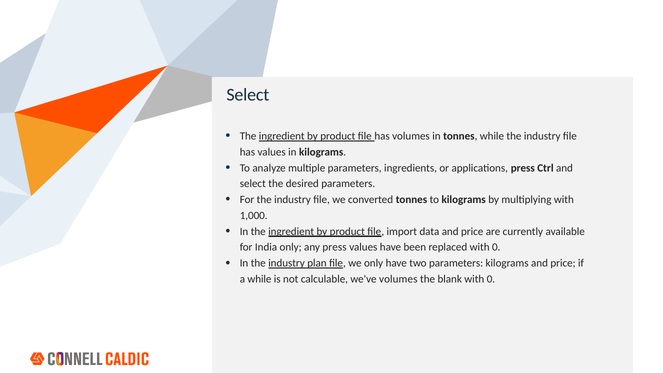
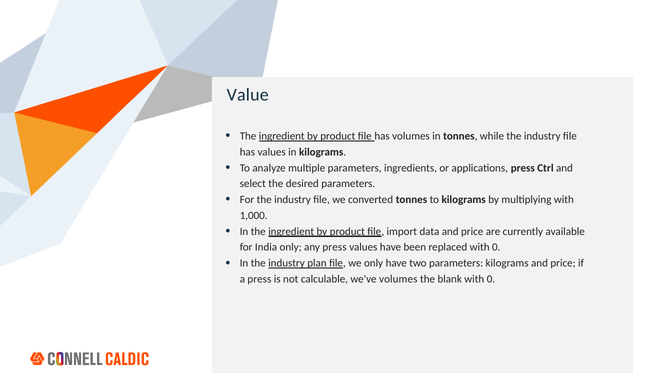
Select: Select -> Value (248, 95)
a while: while -> press (259, 279)
